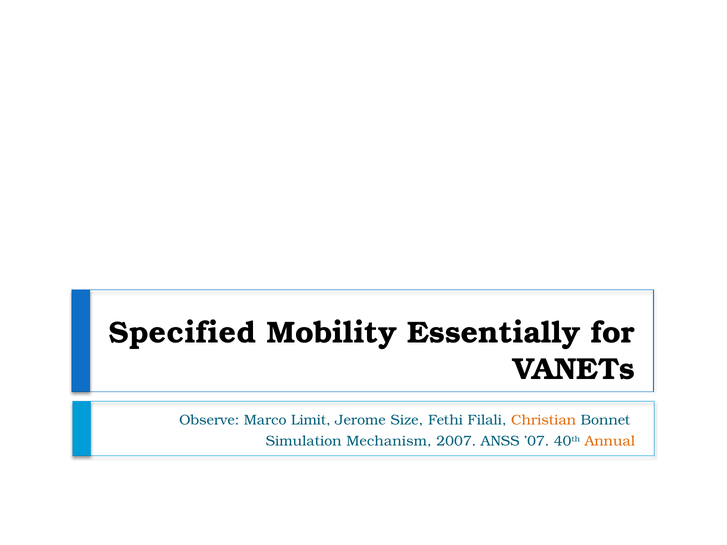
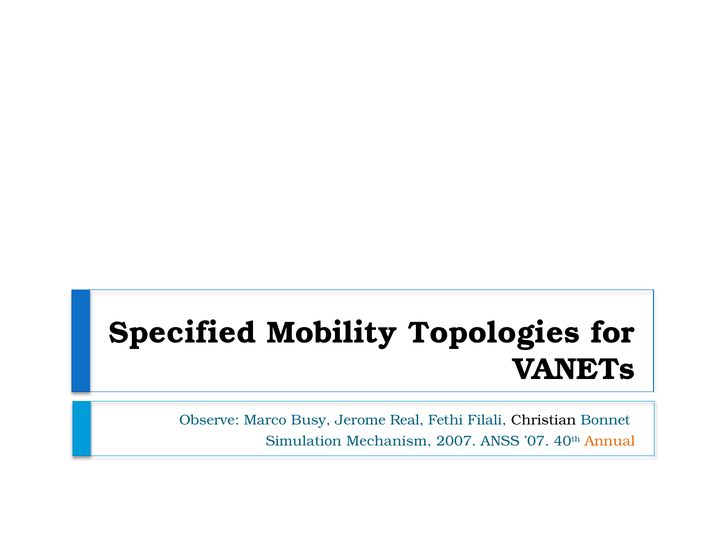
Essentially: Essentially -> Topologies (494, 333)
Limit: Limit -> Busy (311, 420)
Size: Size -> Real (407, 420)
Christian colour: orange -> black (544, 420)
